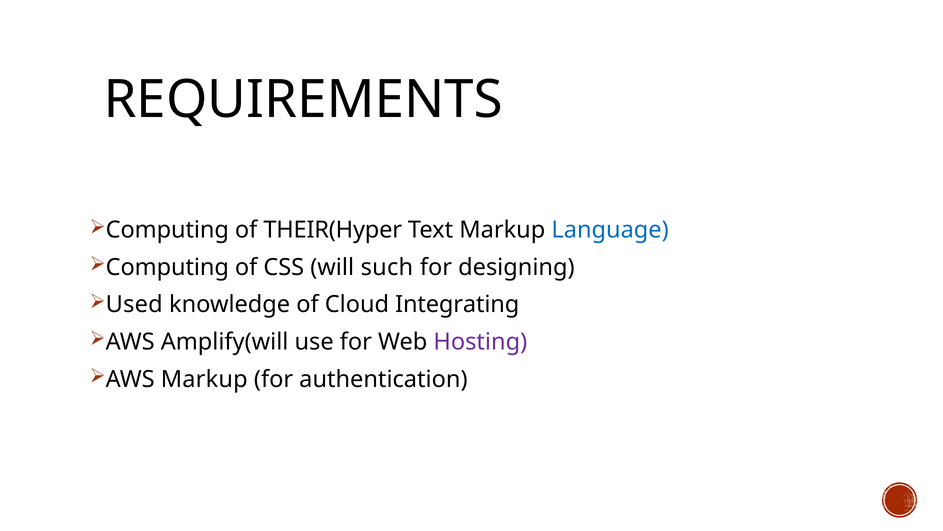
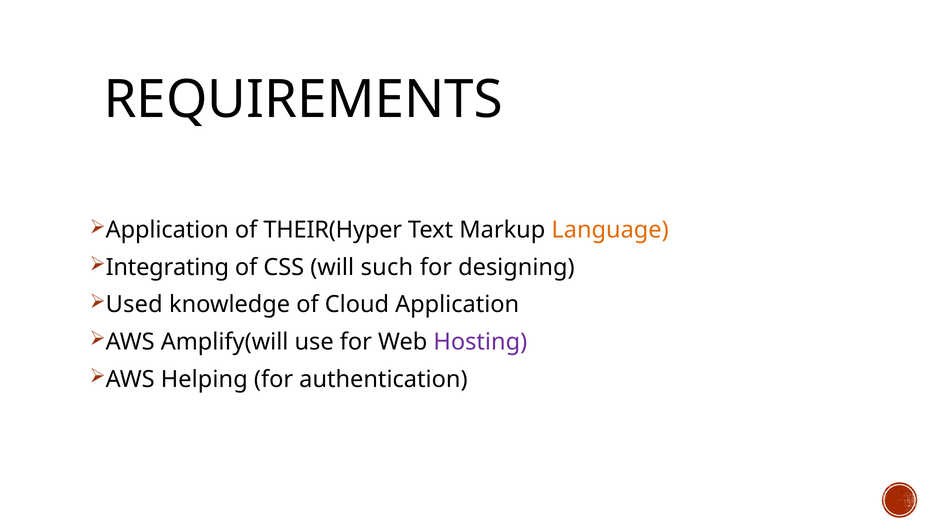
Computing: Computing -> Application (167, 230)
Language colour: blue -> orange (610, 230)
Computing: Computing -> Integrating (167, 267)
Cloud Integrating: Integrating -> Application (457, 304)
AWS Markup: Markup -> Helping (204, 379)
